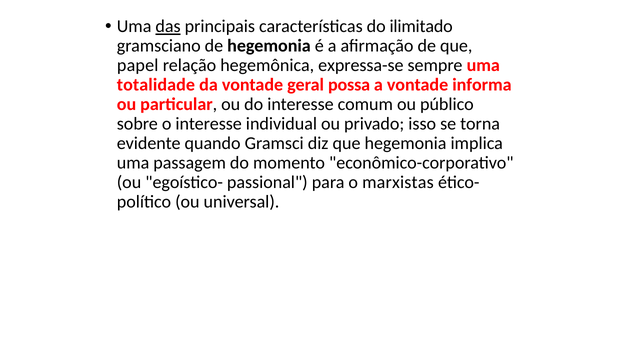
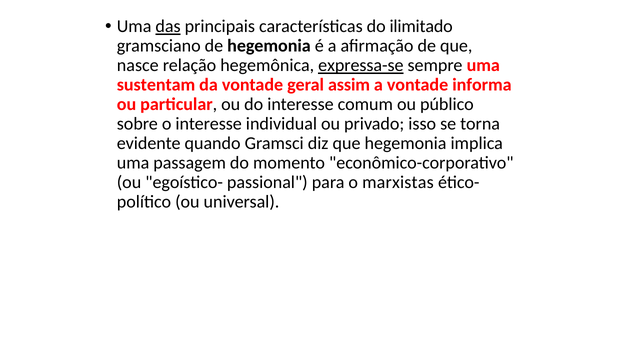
papel: papel -> nasce (138, 65)
expressa-se underline: none -> present (361, 65)
totalidade: totalidade -> sustentam (156, 85)
possa: possa -> assim (349, 85)
